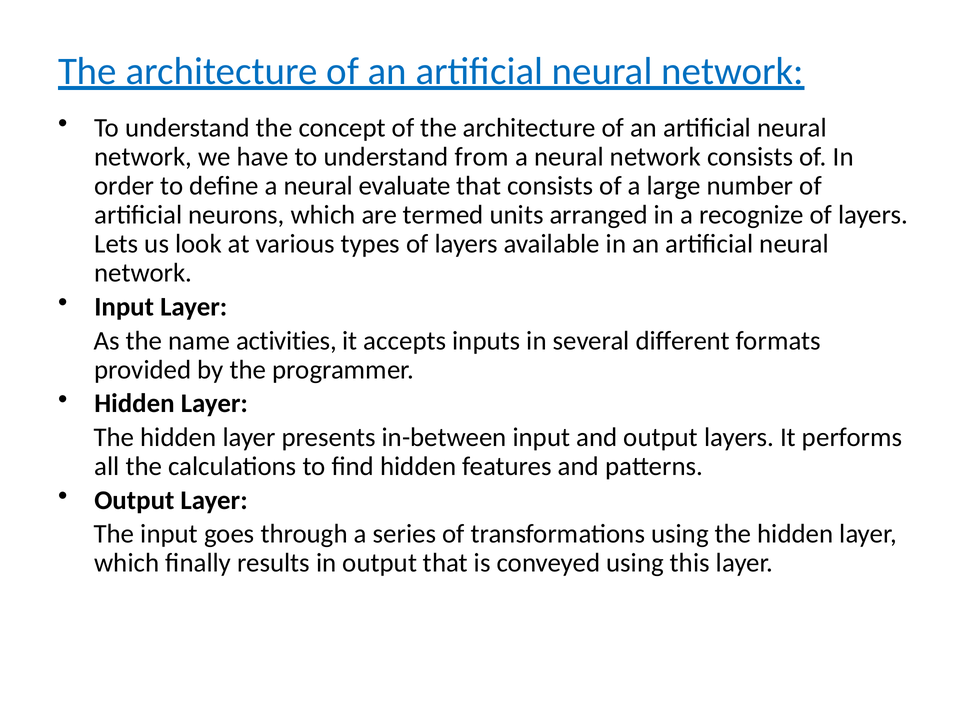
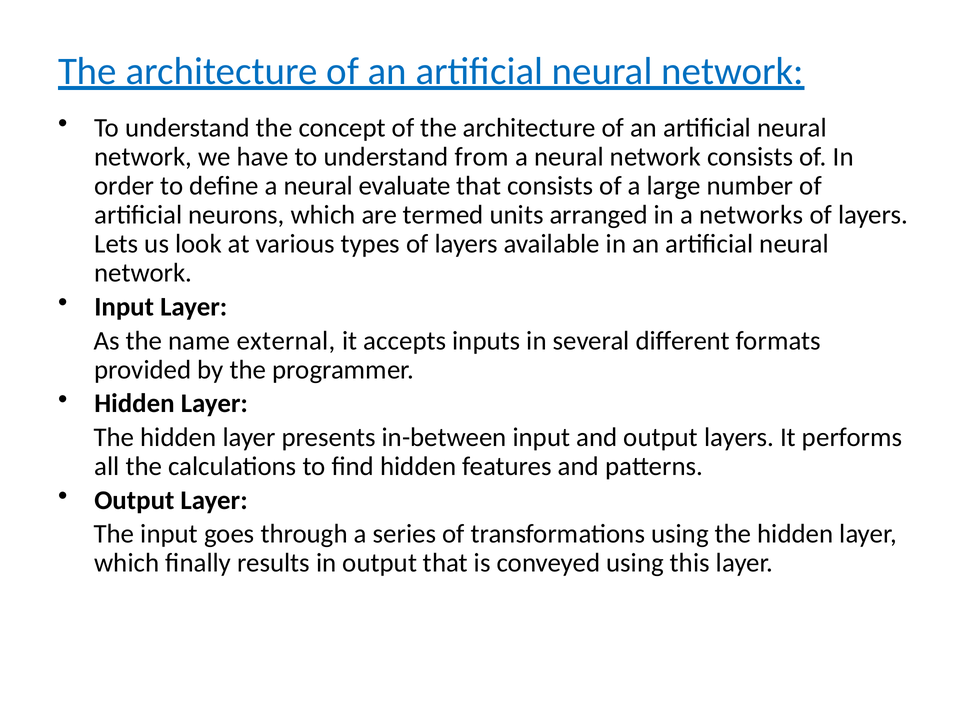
recognize: recognize -> networks (751, 215)
activities: activities -> external (286, 340)
